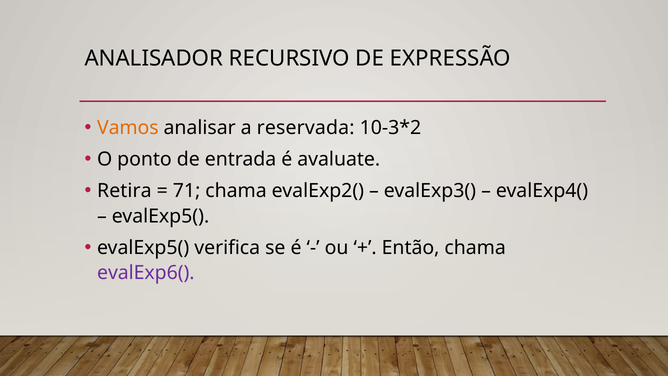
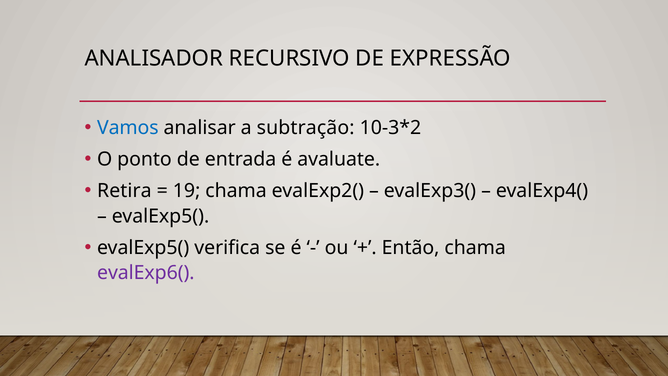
Vamos colour: orange -> blue (128, 128)
reservada: reservada -> subtração (306, 128)
71: 71 -> 19 (187, 191)
